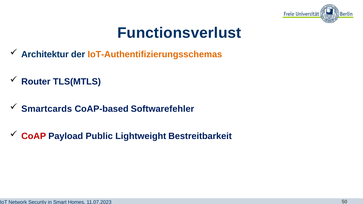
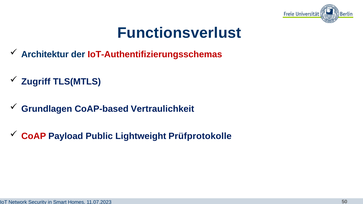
IoT-Authentifizierungsschemas colour: orange -> red (155, 54)
Router: Router -> Zugriff (36, 82)
Smartcards: Smartcards -> Grundlagen (47, 109)
Softwarefehler: Softwarefehler -> Vertraulichkeit (162, 109)
Bestreitbarkeit: Bestreitbarkeit -> Prüfprotokolle (200, 136)
